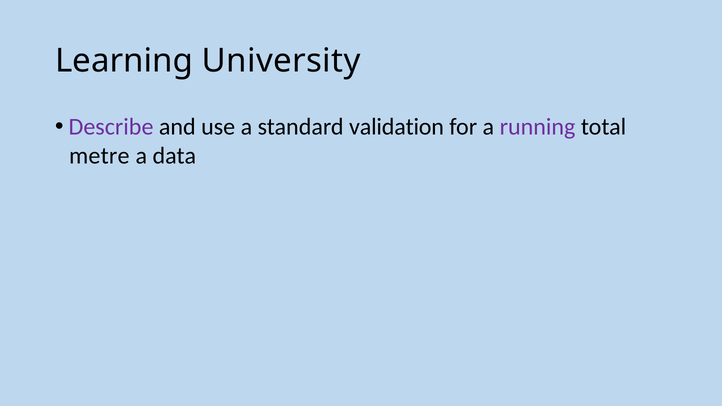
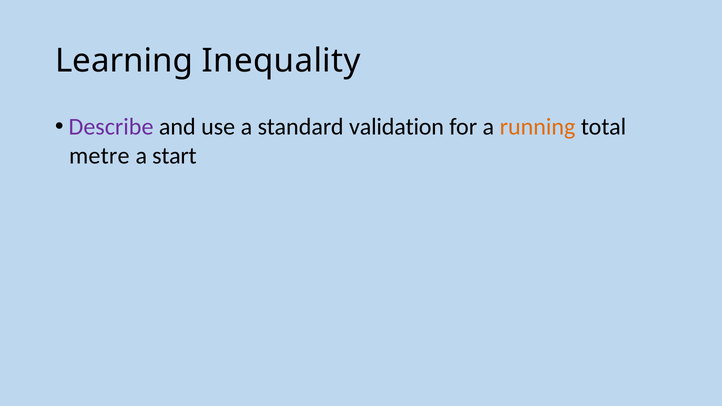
University: University -> Inequality (281, 61)
running colour: purple -> orange (538, 127)
data: data -> start (174, 156)
